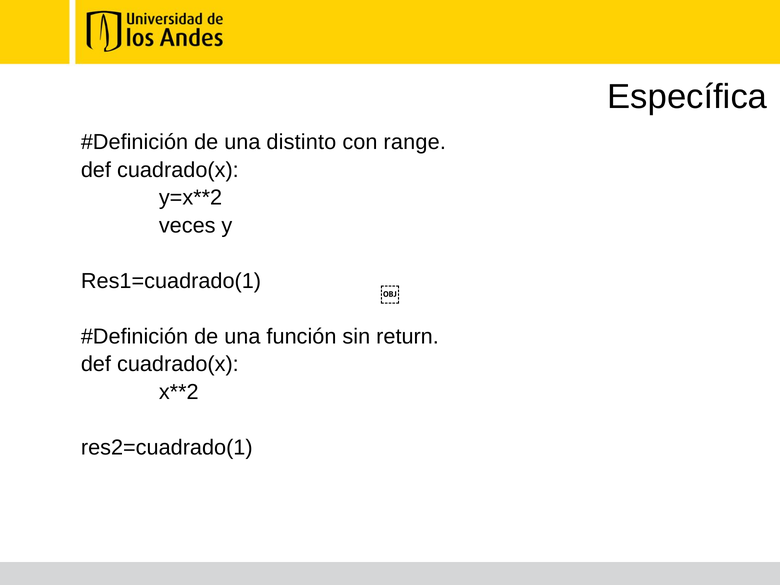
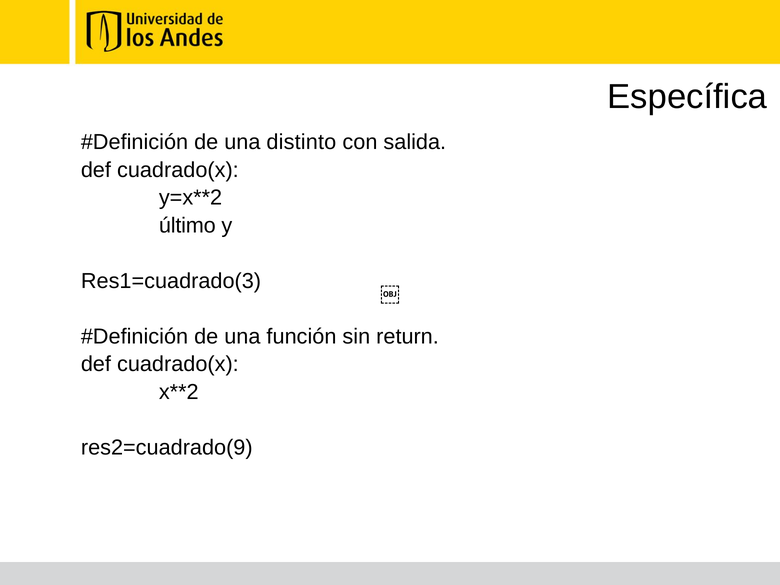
range: range -> salida (415, 142)
veces: veces -> último (187, 225)
Res1=cuadrado(1: Res1=cuadrado(1 -> Res1=cuadrado(3 (171, 281)
res2=cuadrado(1: res2=cuadrado(1 -> res2=cuadrado(9 (167, 448)
